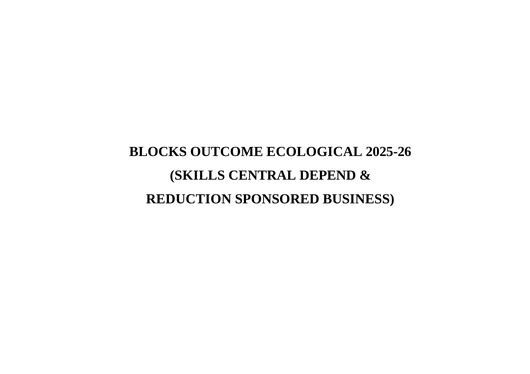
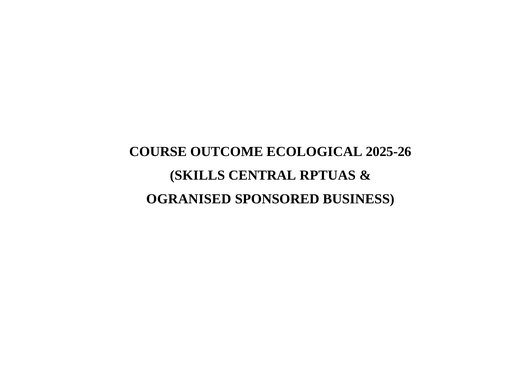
BLOCKS: BLOCKS -> COURSE (158, 152)
DEPEND: DEPEND -> RPTUAS (328, 175)
REDUCTION: REDUCTION -> OGRANISED (189, 199)
